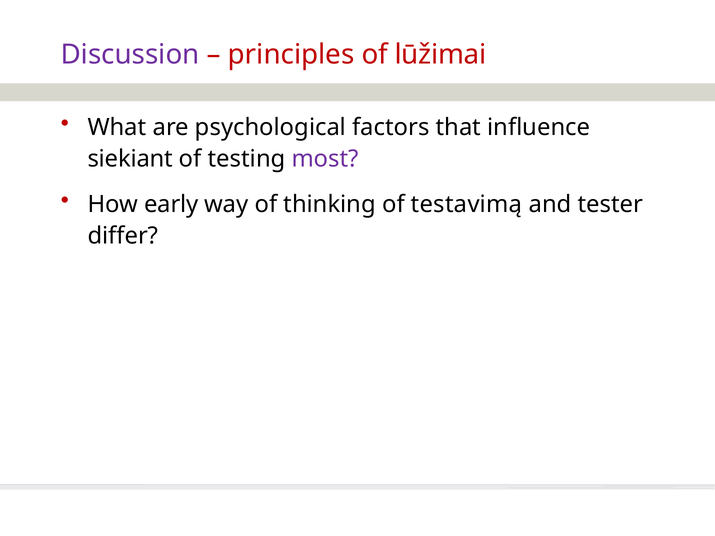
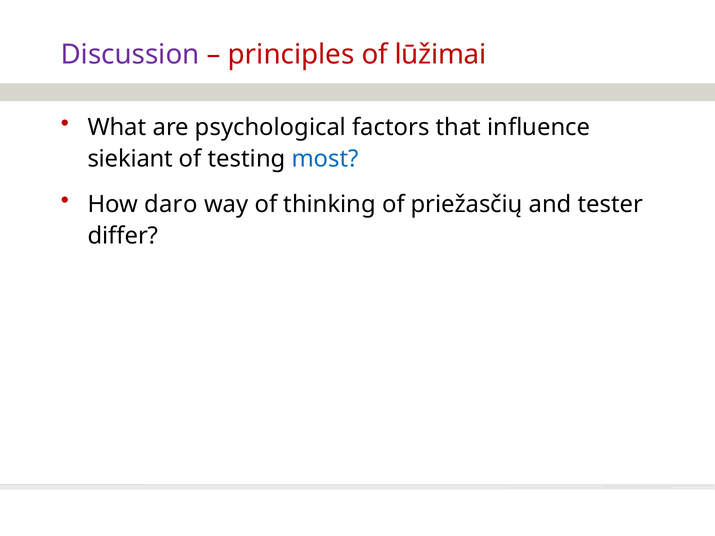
most colour: purple -> blue (325, 159)
early: early -> daro (171, 204)
testavimą: testavimą -> priežasčių (467, 204)
